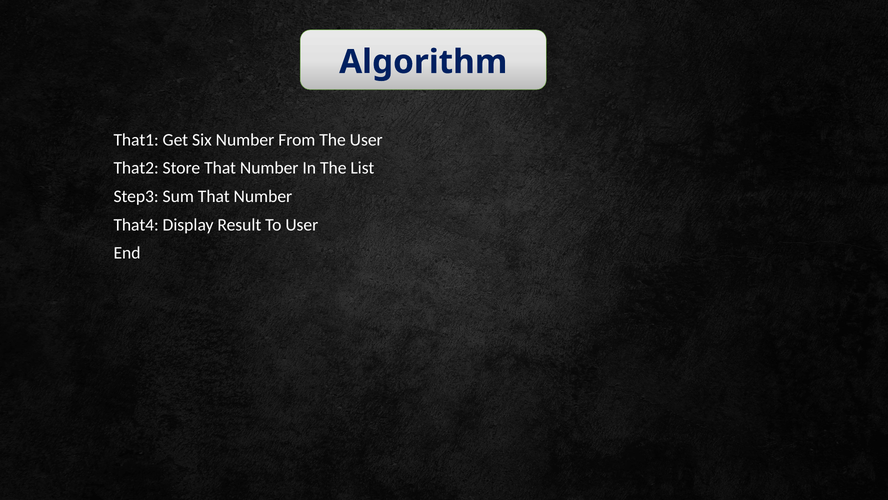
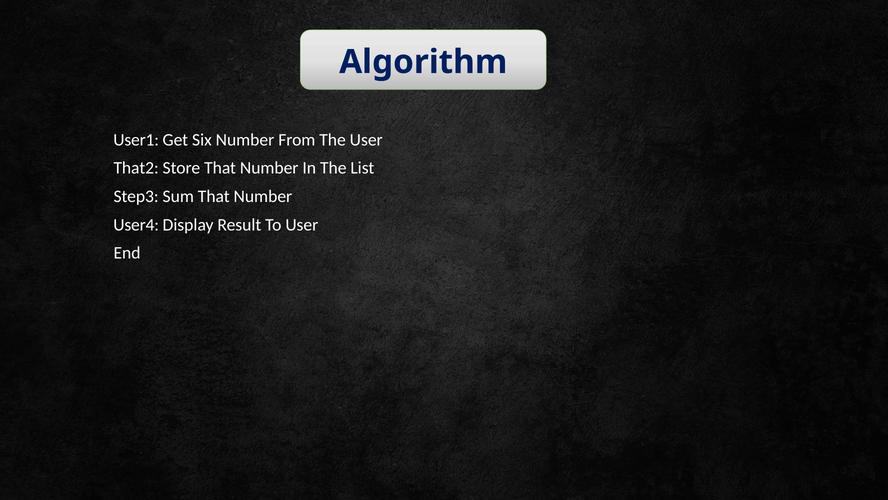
That1: That1 -> User1 (136, 140)
That4: That4 -> User4 (136, 224)
